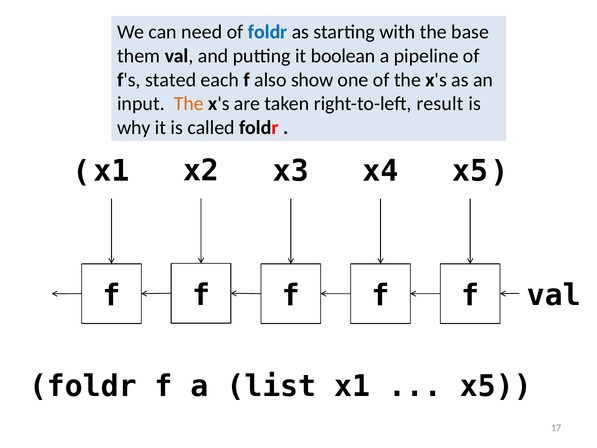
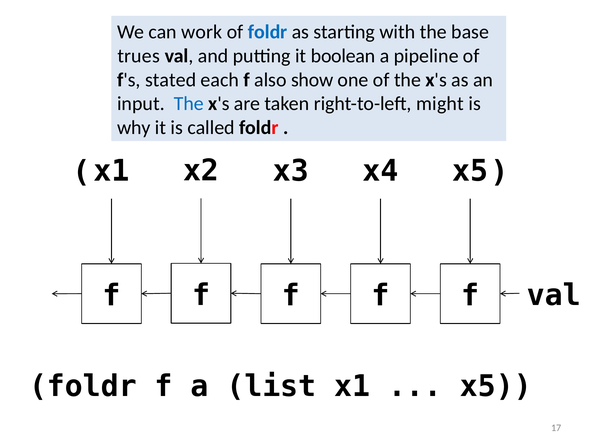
need: need -> work (202, 32)
them: them -> trues (139, 56)
The colour: orange -> blue (189, 104)
result: result -> might (440, 104)
